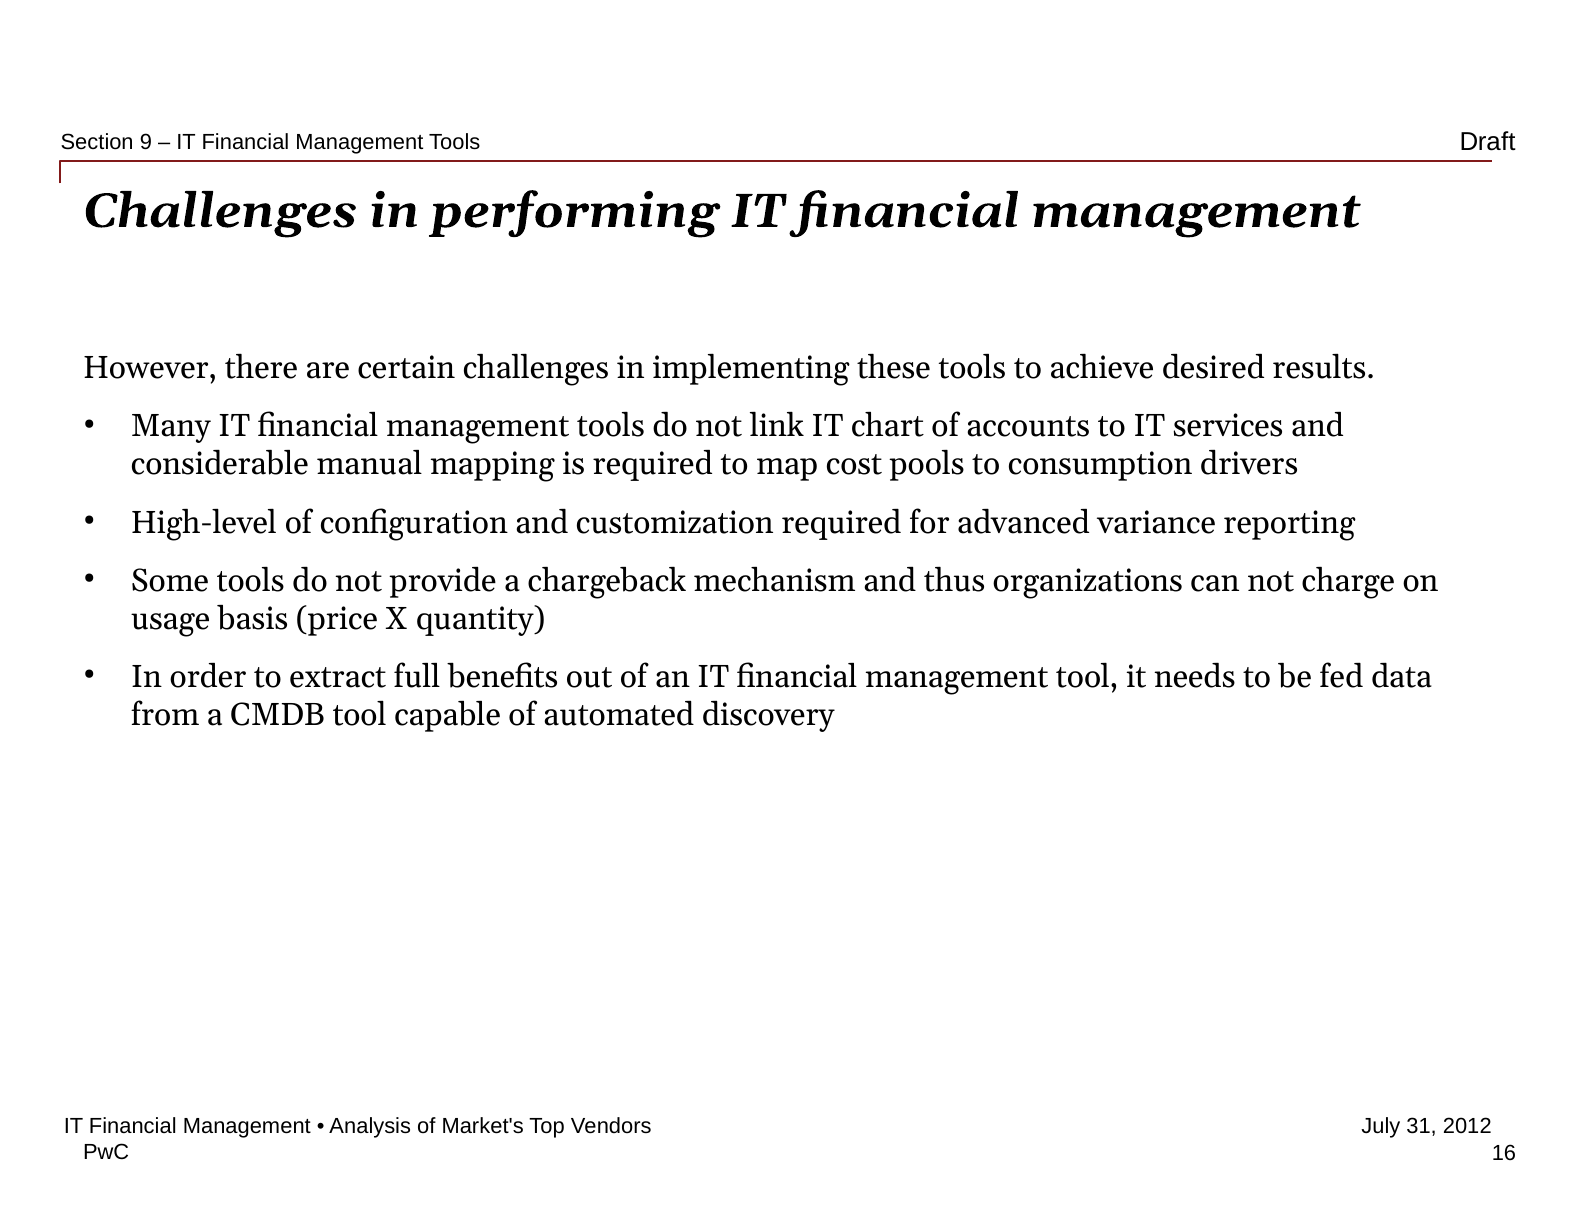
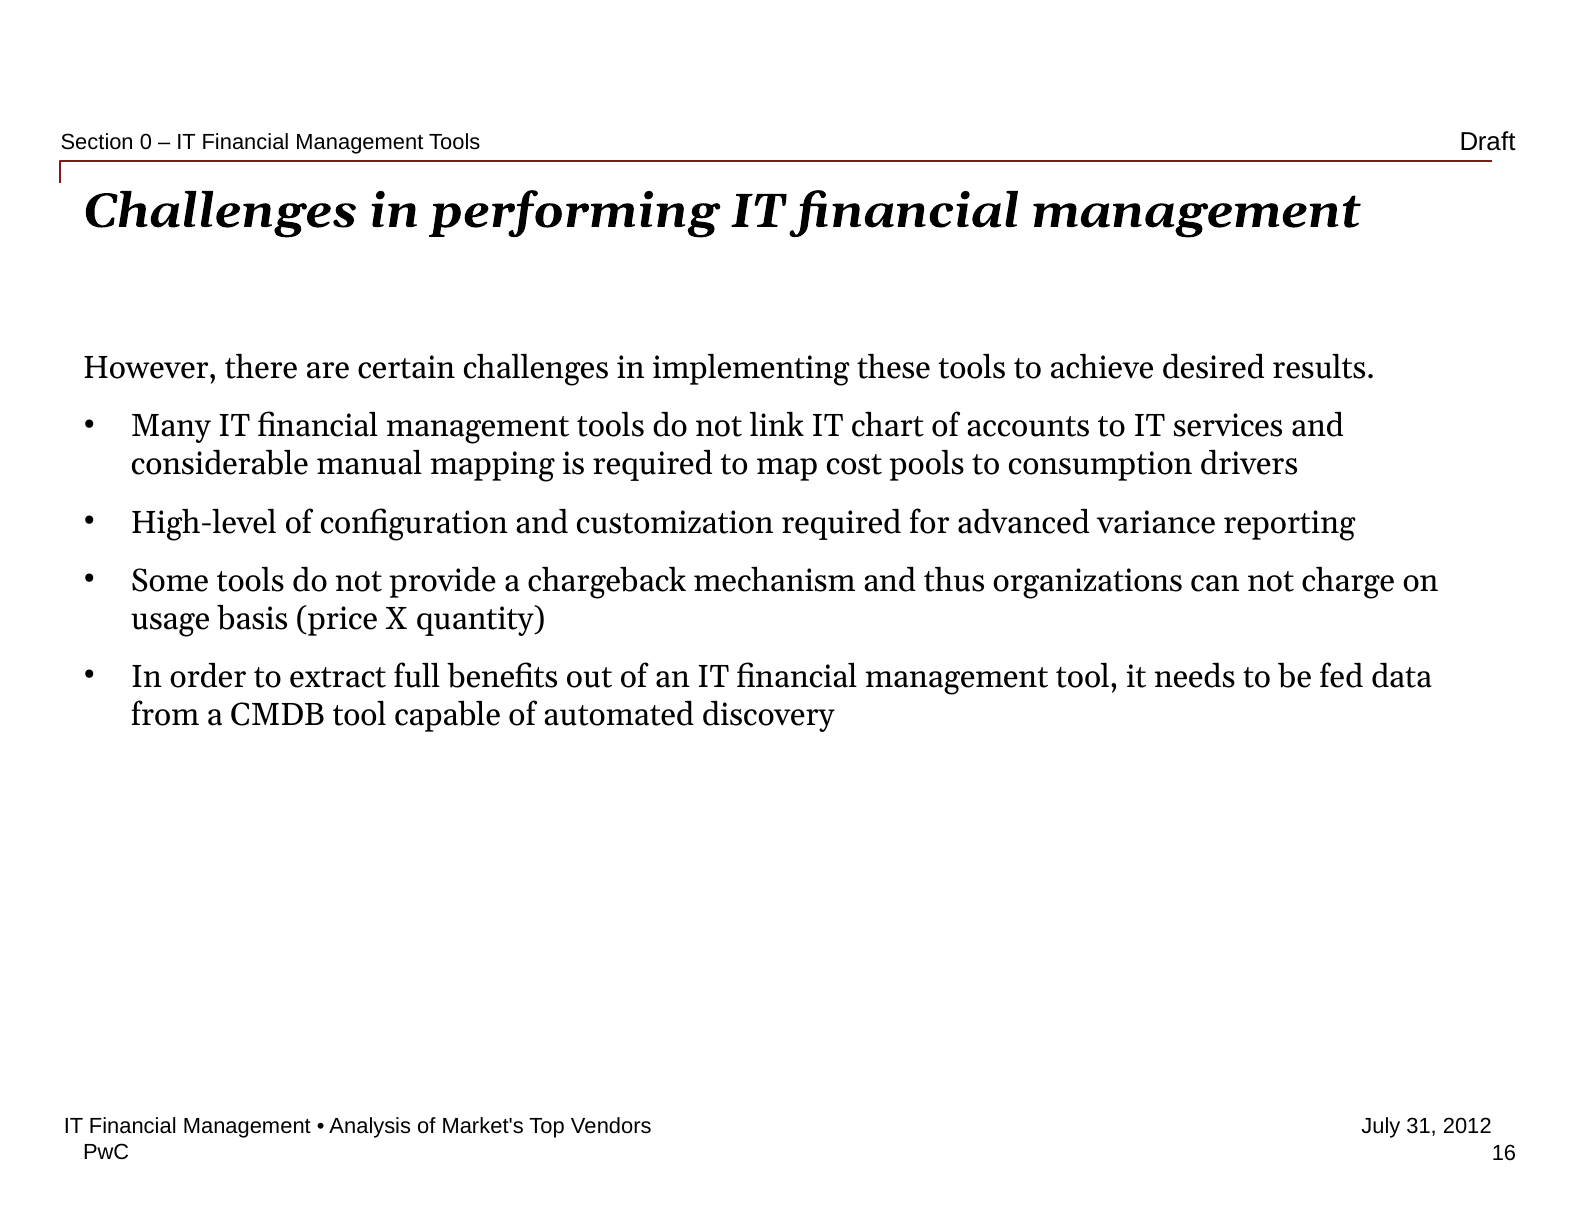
9: 9 -> 0 (146, 142)
